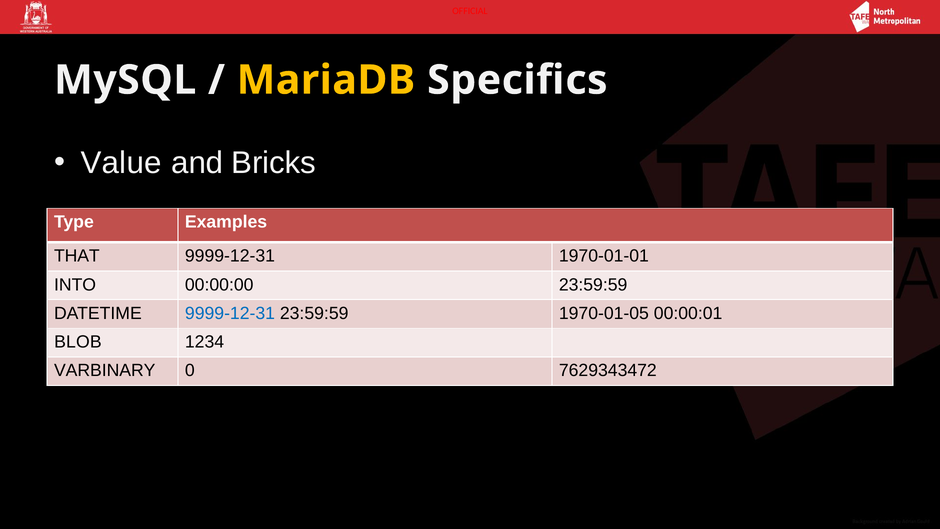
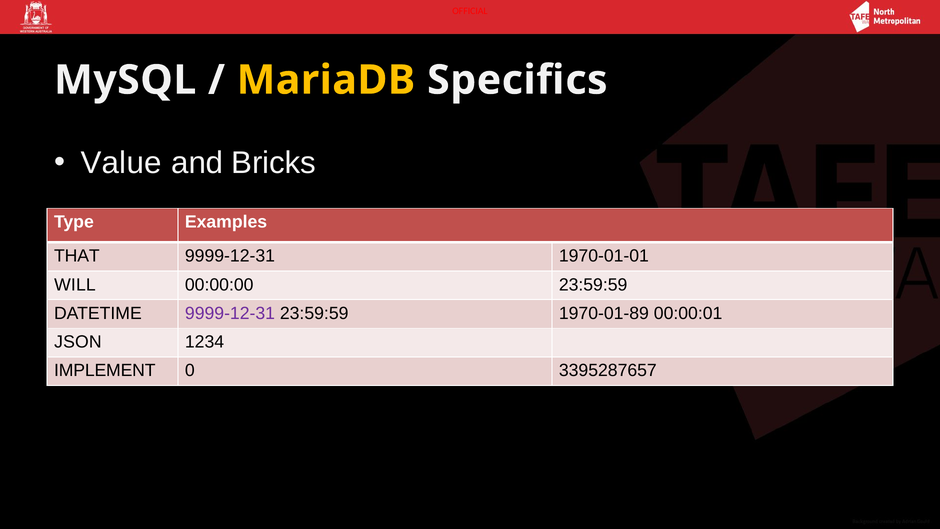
INTO: INTO -> WILL (75, 285)
9999-12-31 colour: blue -> purple (230, 313)
1970-01-05: 1970-01-05 -> 1970-01-89 (604, 313)
BLOB: BLOB -> JSON (78, 342)
VARBINARY: VARBINARY -> IMPLEMENT (105, 370)
7629343472: 7629343472 -> 3395287657 (608, 370)
